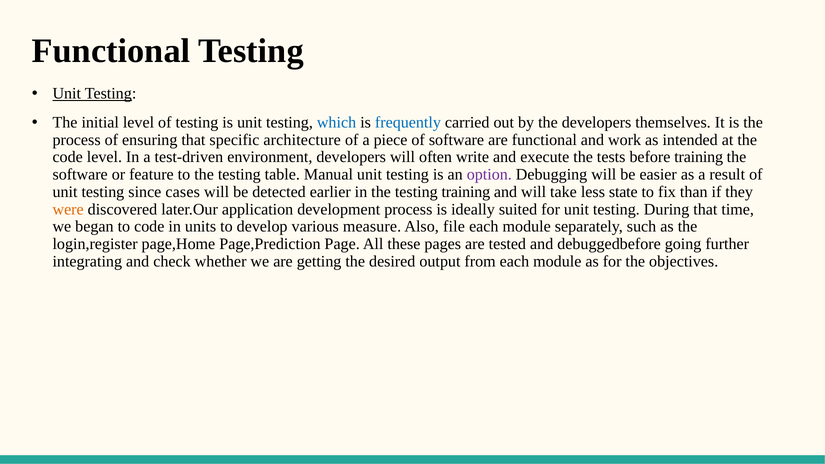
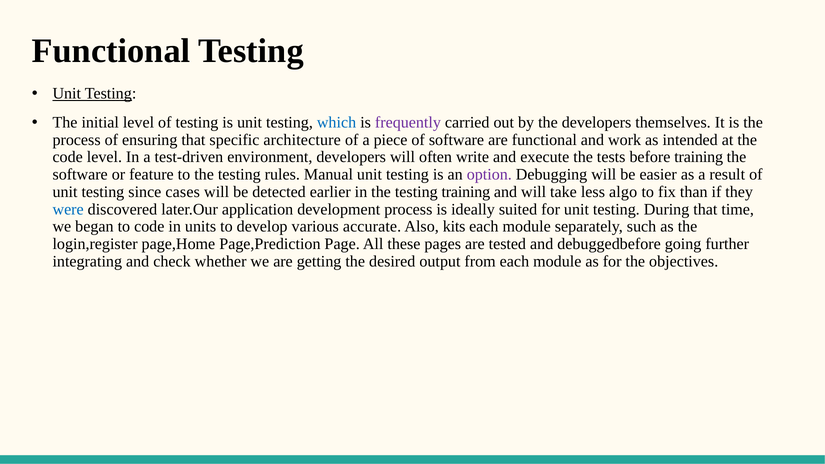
frequently colour: blue -> purple (408, 122)
table: table -> rules (282, 175)
state: state -> algo (623, 192)
were colour: orange -> blue (68, 209)
measure: measure -> accurate (372, 227)
file: file -> kits (454, 227)
